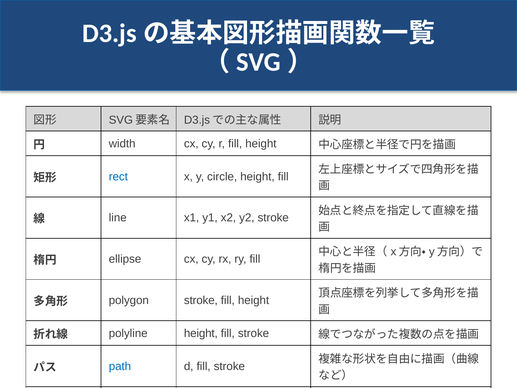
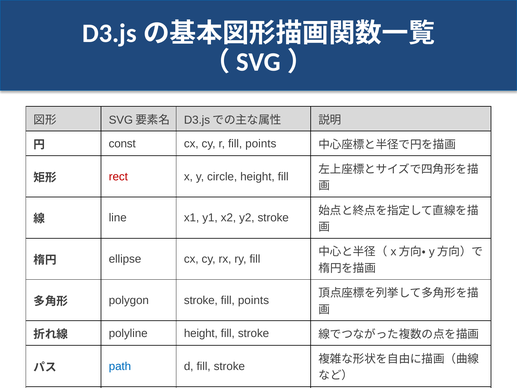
width: width -> const (122, 143)
r fill height: height -> points (261, 143)
rect colour: blue -> red (118, 176)
height: height -> points (253, 300)
